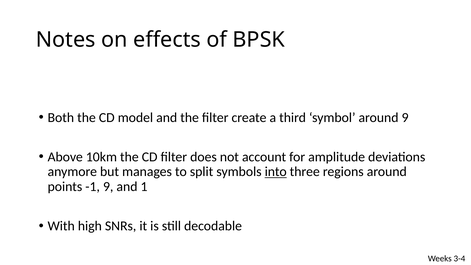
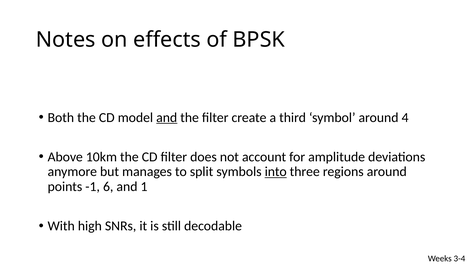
and underline: none -> present (167, 117)
around 9: 9 -> 4 (405, 117)
-1 9: 9 -> 6 (108, 187)
